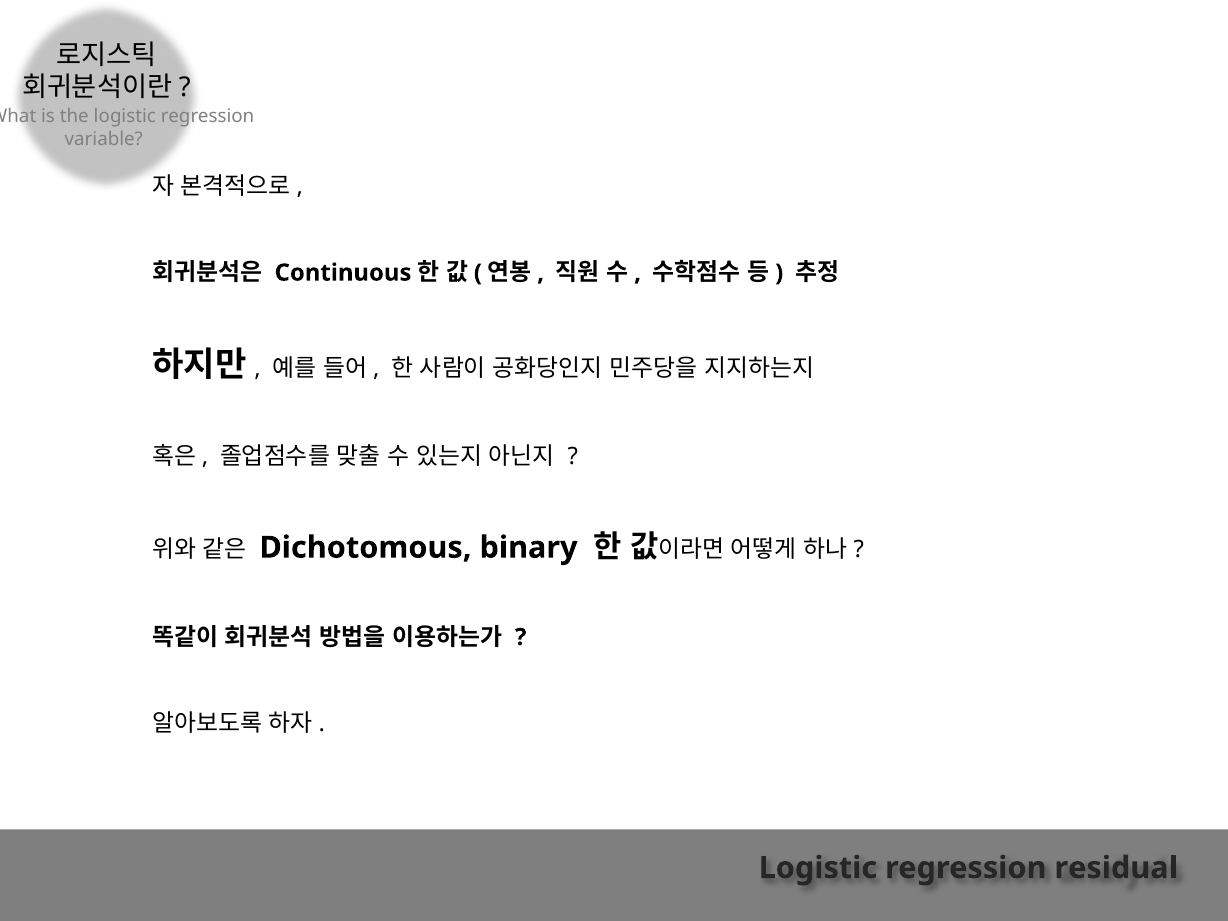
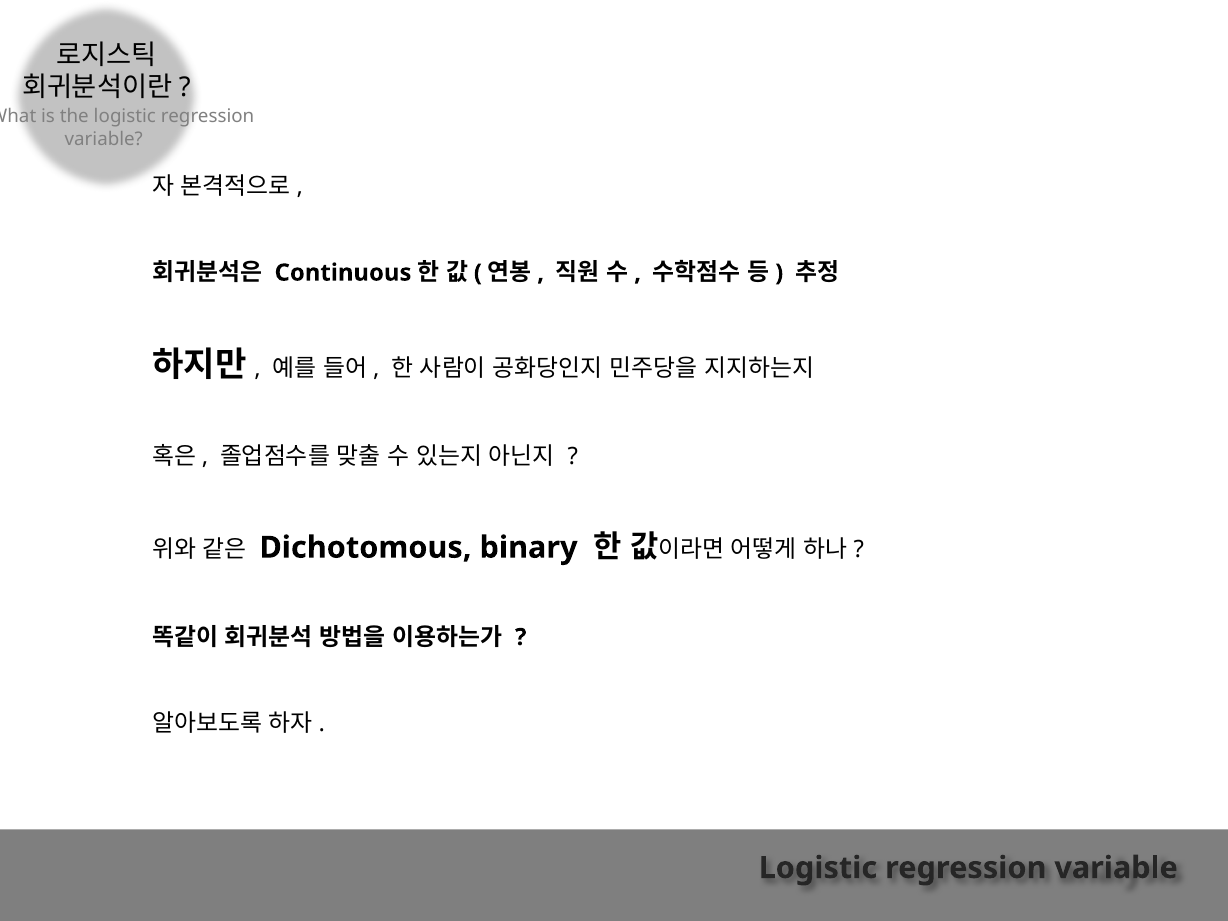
residual: residual -> variable (1116, 868)
